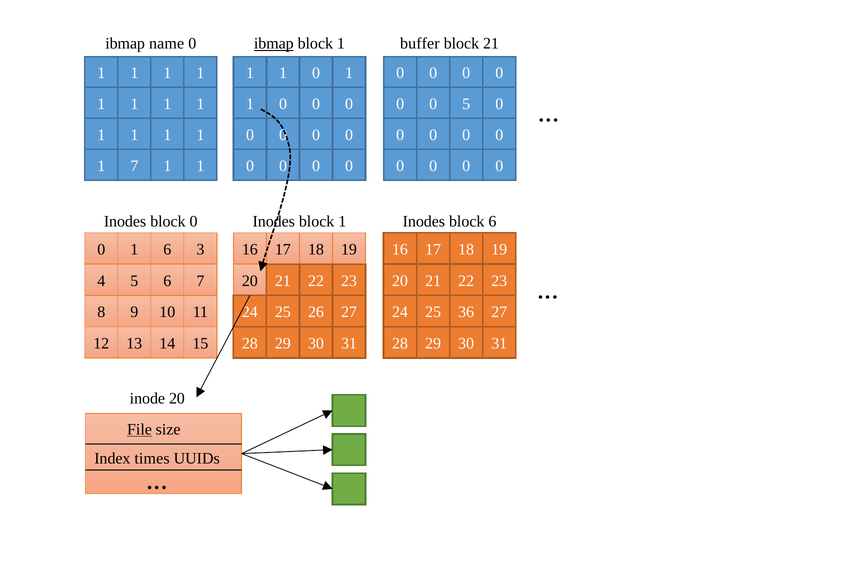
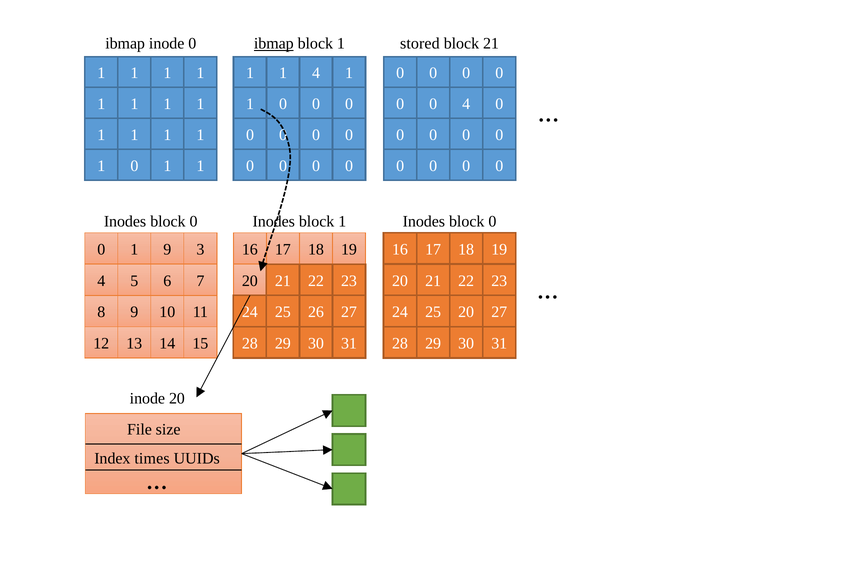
ibmap name: name -> inode (167, 44)
buffer: buffer -> stored (420, 44)
0: 0 -> 4 (316, 73)
0 5: 5 -> 4 (466, 104)
7: 7 -> 0 (134, 166)
1 Inodes block 6: 6 -> 0 (492, 222)
1 6: 6 -> 9 (167, 250)
25 36: 36 -> 20 (466, 312)
File underline: present -> none (139, 430)
